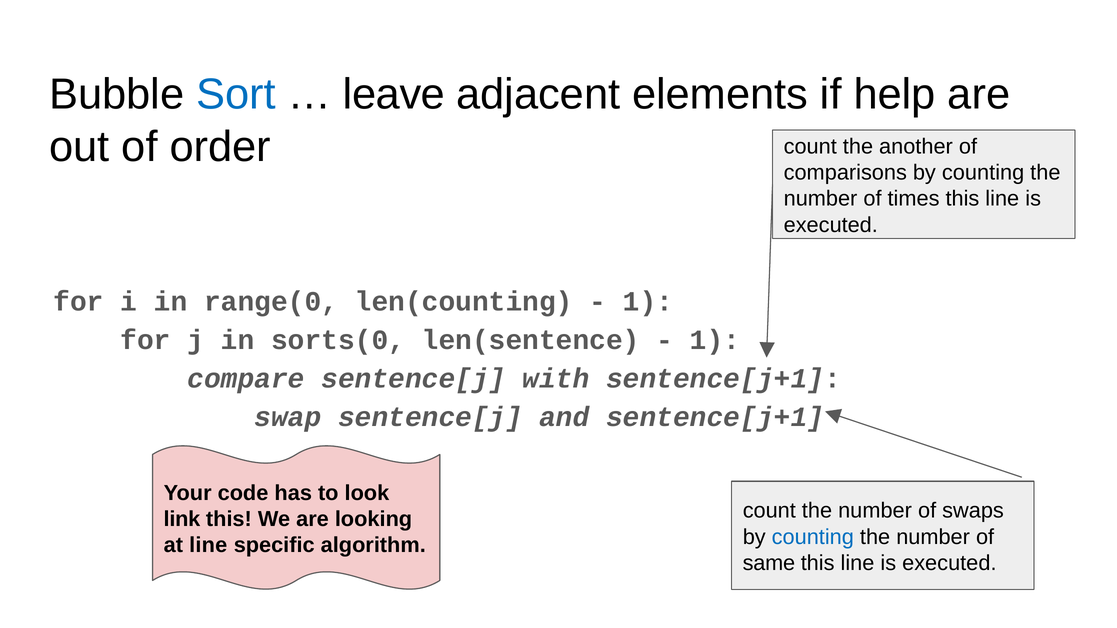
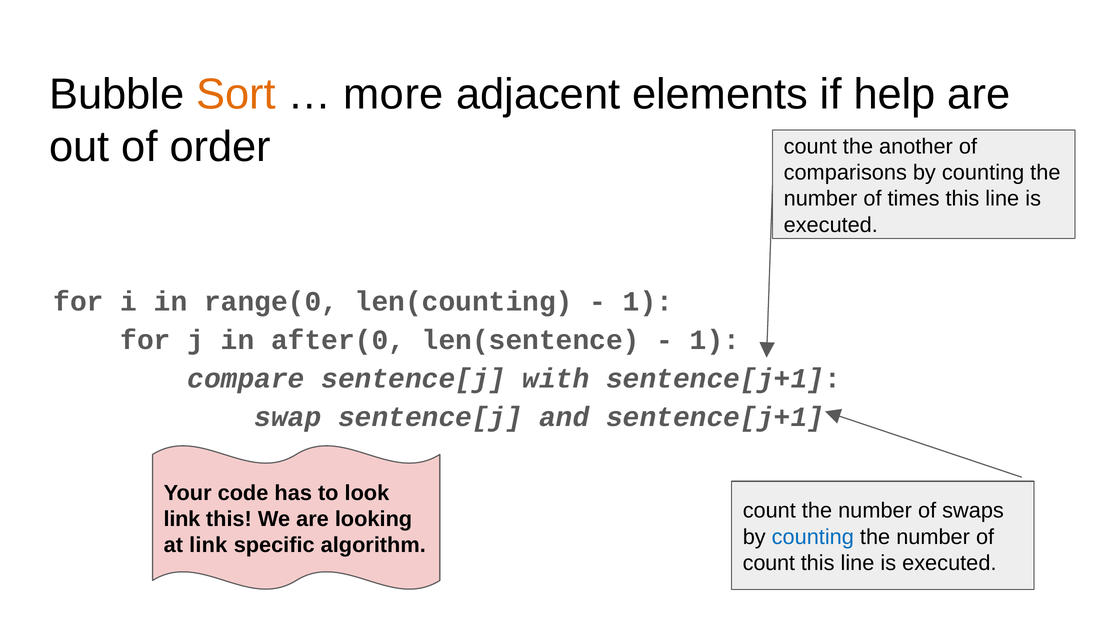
Sort colour: blue -> orange (236, 95)
leave: leave -> more (393, 95)
sorts(0: sorts(0 -> after(0 (338, 340)
at line: line -> link (208, 545)
same: same -> count (769, 563)
